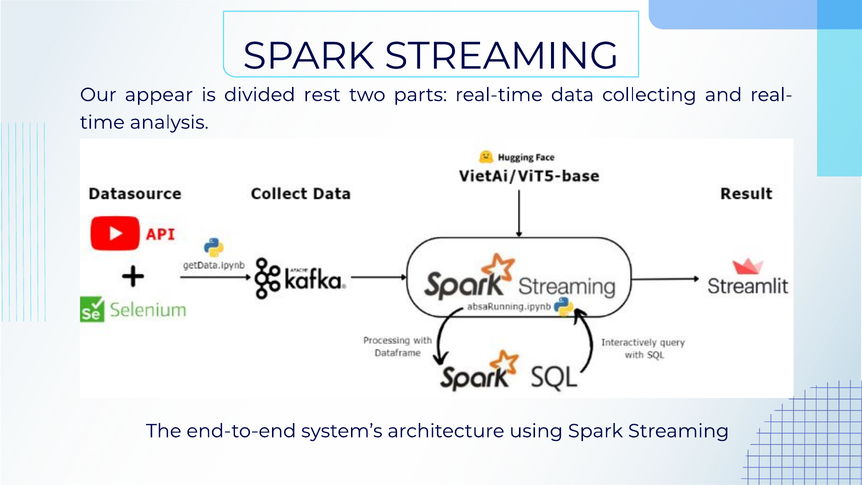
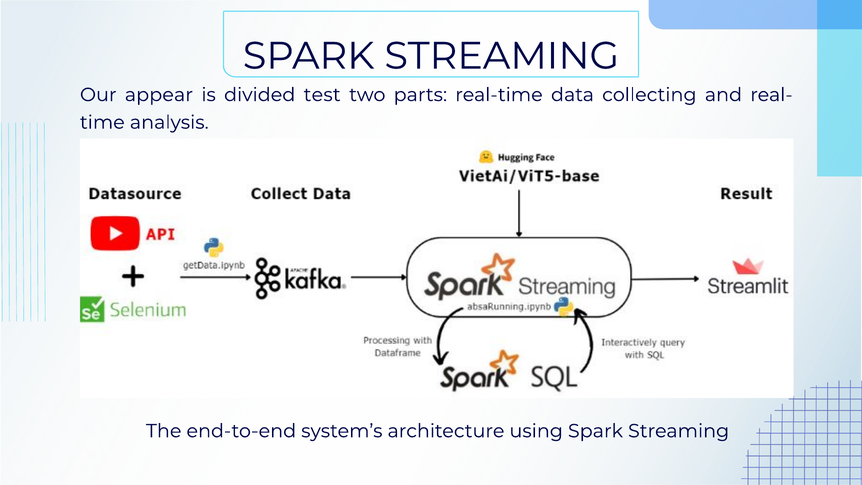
rest: rest -> test (322, 95)
